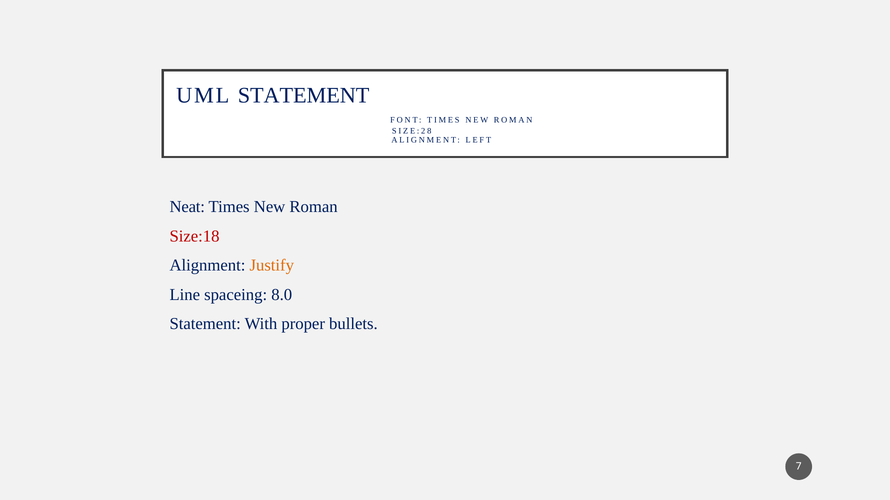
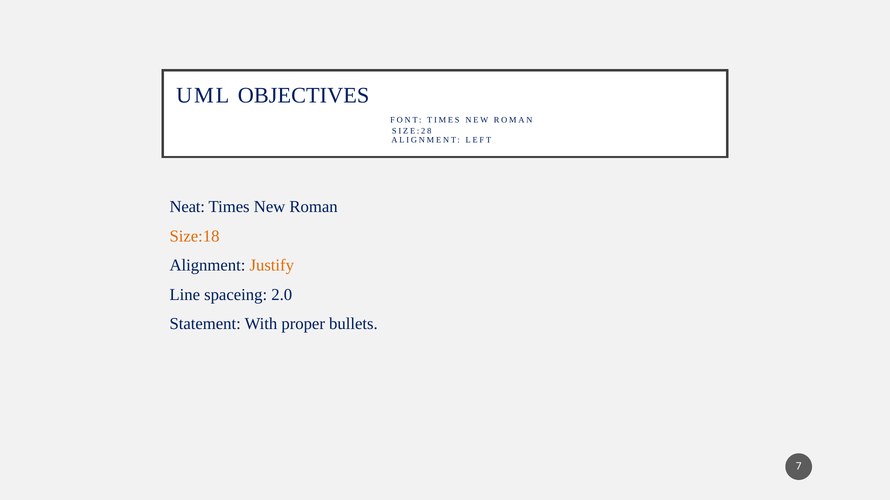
UML STATEMENT: STATEMENT -> OBJECTIVES (304, 96)
Size:18 colour: red -> orange (195, 236)
8.0: 8.0 -> 2.0 (282, 295)
